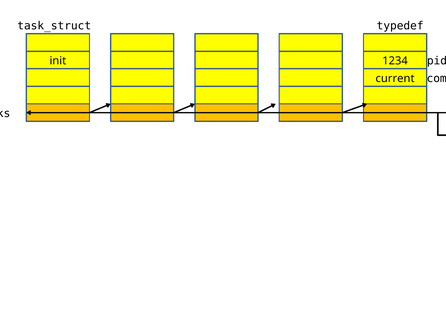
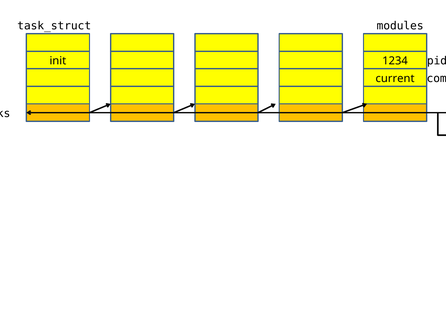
typedef: typedef -> modules (400, 26)
